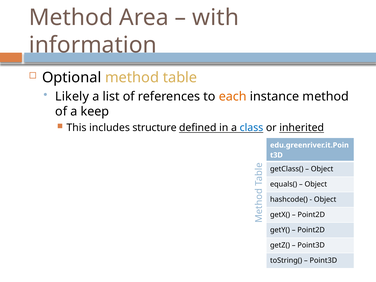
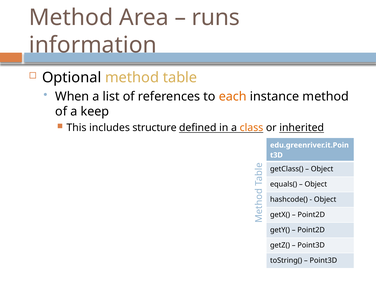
with: with -> runs (216, 18)
Likely: Likely -> When (72, 96)
class colour: blue -> orange (251, 128)
